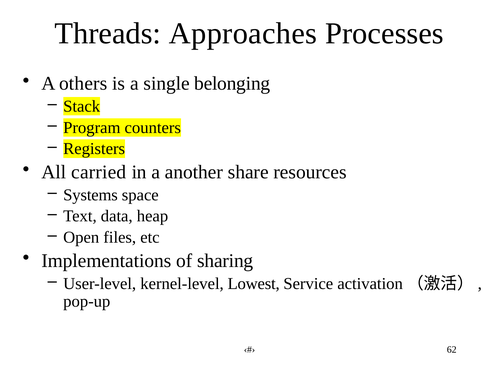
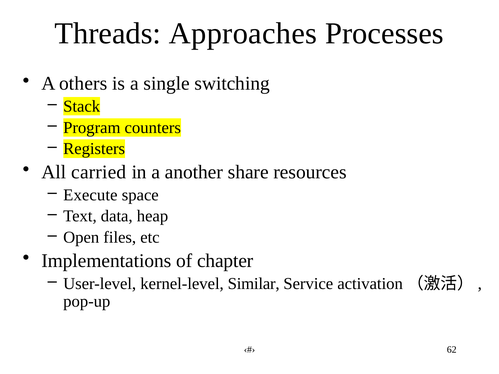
belonging: belonging -> switching (232, 84)
Systems: Systems -> Execute (90, 195)
sharing: sharing -> chapter (225, 261)
Lowest: Lowest -> Similar (254, 284)
